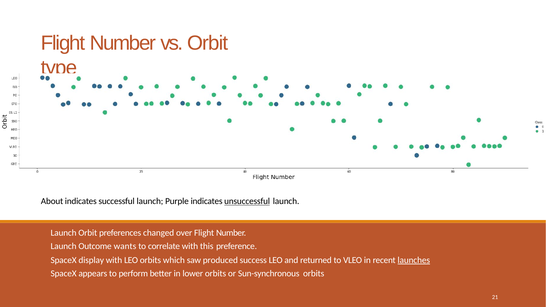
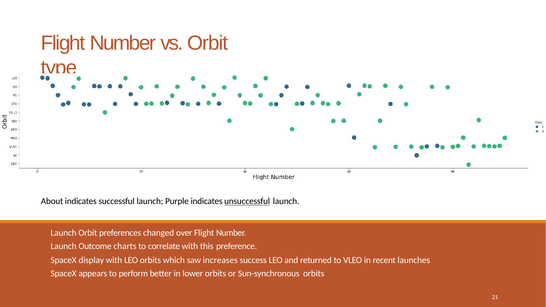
wants: wants -> charts (125, 246)
produced: produced -> increases (220, 260)
launches underline: present -> none (414, 260)
